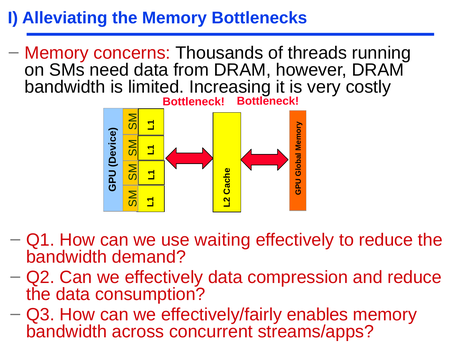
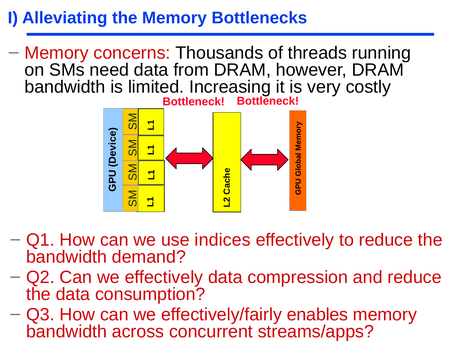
waiting: waiting -> indices (223, 240)
